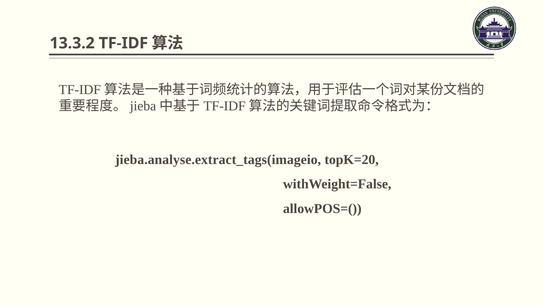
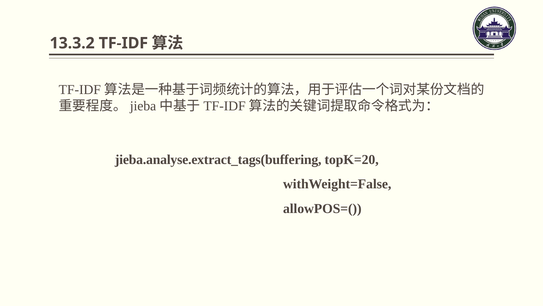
jieba.analyse.extract_tags(imageio: jieba.analyse.extract_tags(imageio -> jieba.analyse.extract_tags(buffering (218, 159)
